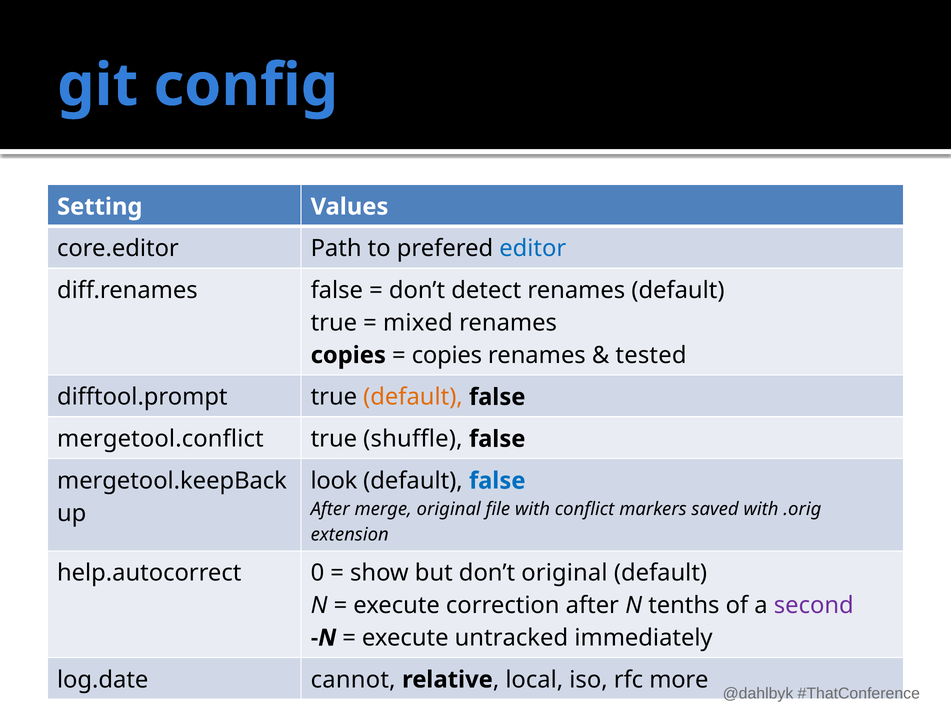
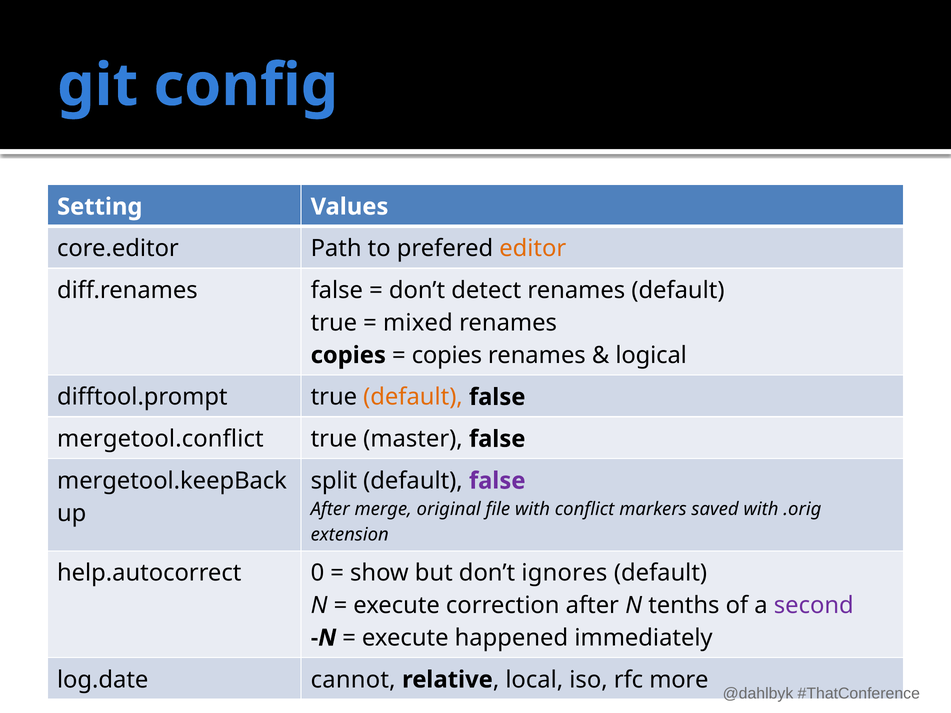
editor colour: blue -> orange (533, 249)
tested: tested -> logical (651, 355)
shuffle: shuffle -> master (413, 439)
look: look -> split (334, 481)
false colour: blue -> purple (497, 481)
don’t original: original -> ignores (564, 573)
untracked: untracked -> happened (511, 638)
